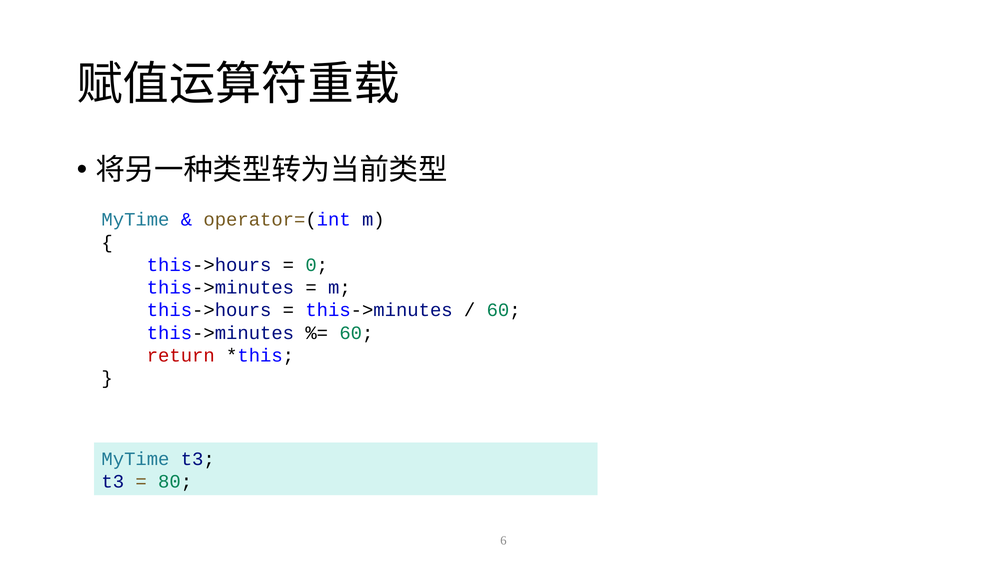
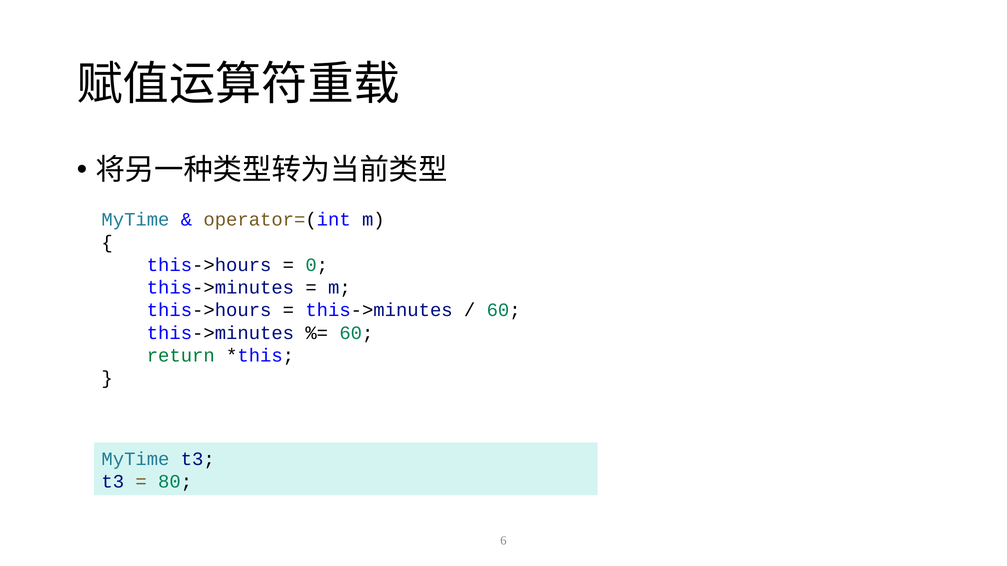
return colour: red -> green (181, 356)
